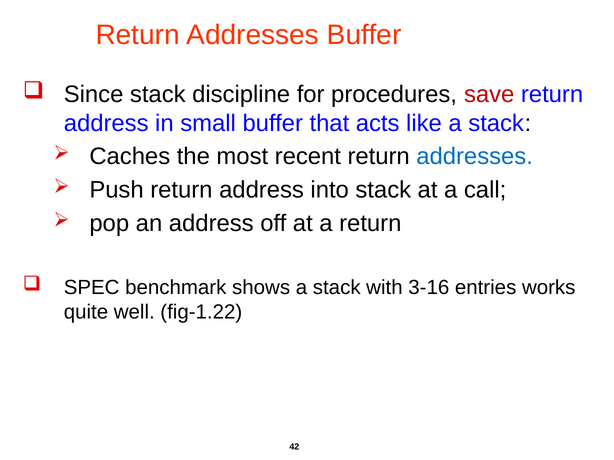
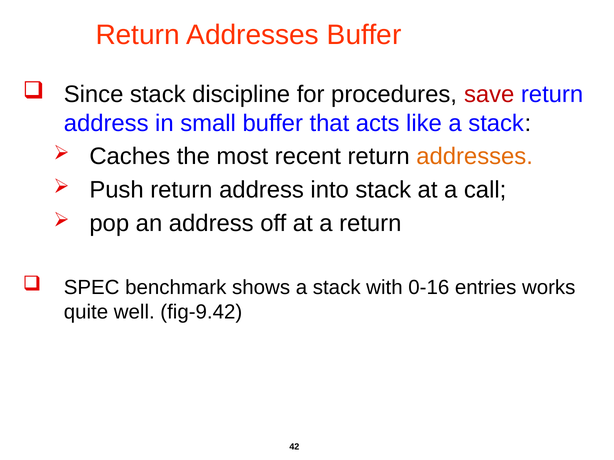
addresses colour: blue -> orange (475, 157)
3-16: 3-16 -> 0-16 (429, 288)
fig-1.22: fig-1.22 -> fig-9.42 (201, 312)
